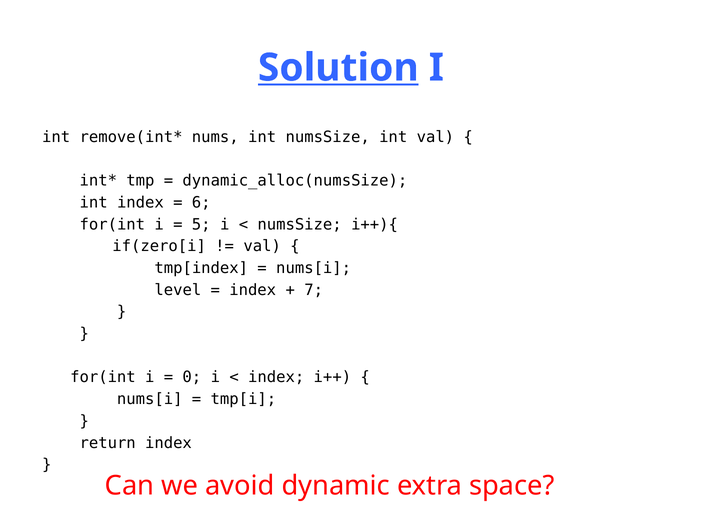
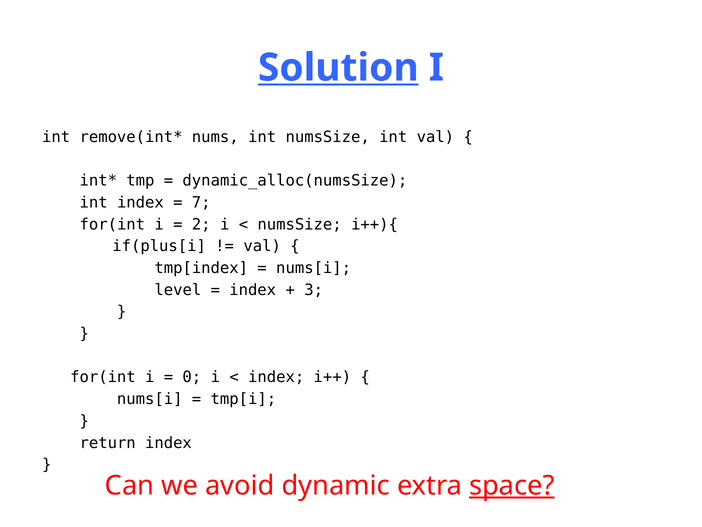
6: 6 -> 7 (201, 202)
5: 5 -> 2 (201, 224)
if(zero[i: if(zero[i -> if(plus[i (159, 246)
7: 7 -> 3 (314, 290)
space underline: none -> present (512, 485)
